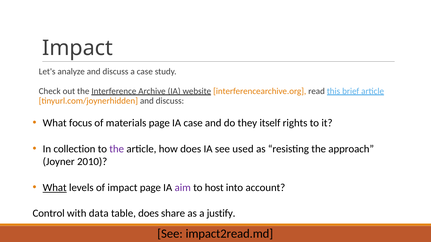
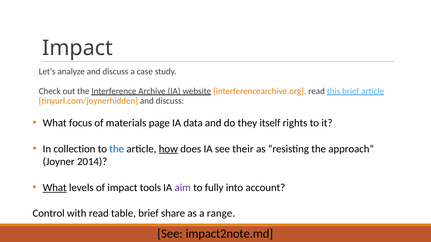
IA case: case -> data (193, 123)
the colour: purple -> blue (117, 149)
how underline: none -> present (168, 149)
used: used -> their (243, 149)
2010: 2010 -> 2014 (92, 162)
impact page: page -> tools (150, 188)
host: host -> fully (214, 188)
with data: data -> read (99, 214)
table does: does -> brief (148, 214)
justify: justify -> range (221, 214)
impact2read.md: impact2read.md -> impact2note.md (229, 234)
